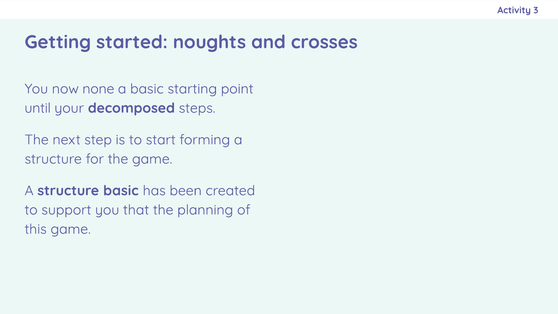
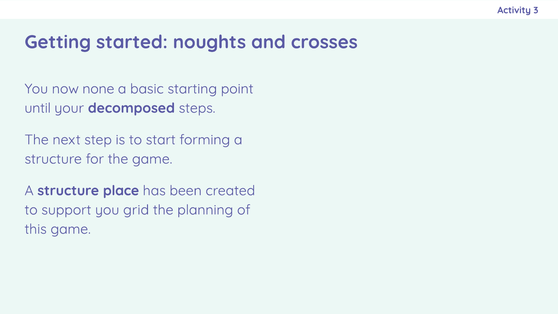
structure basic: basic -> place (121, 191)
that: that -> grid (136, 210)
